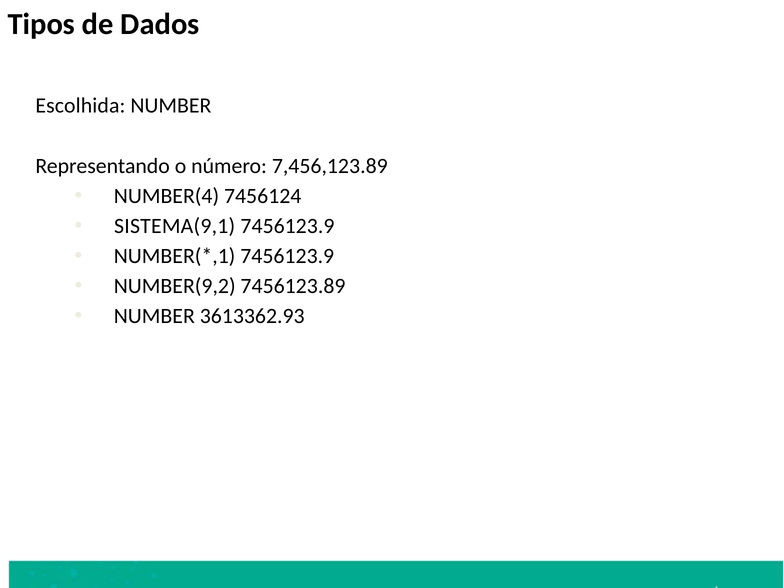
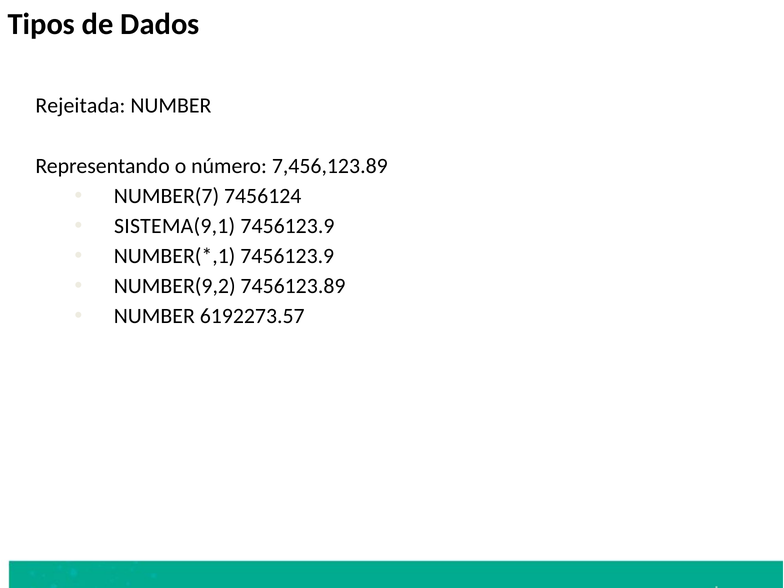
Escolhida: Escolhida -> Rejeitada (80, 106)
NUMBER(4: NUMBER(4 -> NUMBER(7 (166, 196)
3613362.93: 3613362.93 -> 6192273.57 (252, 316)
